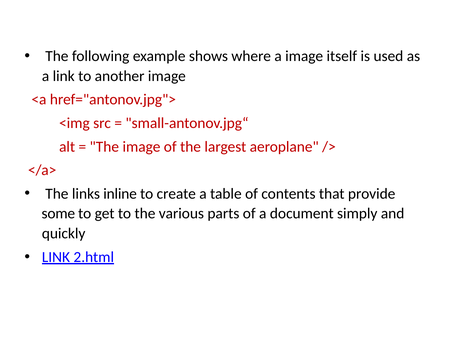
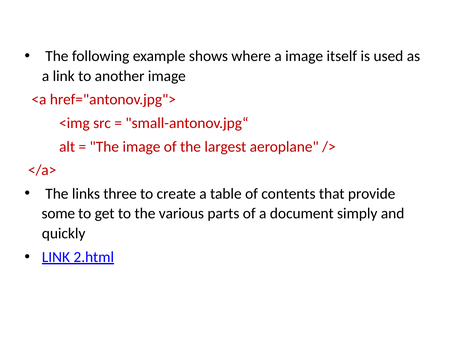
inline: inline -> three (120, 194)
